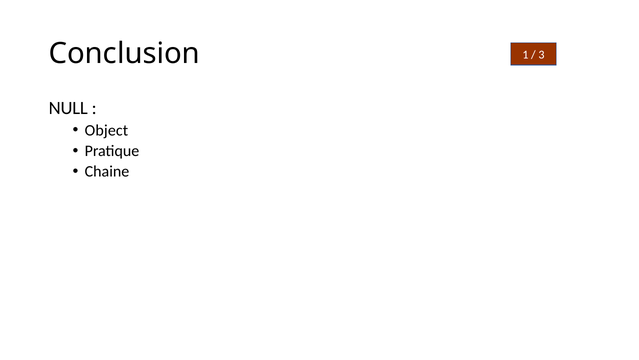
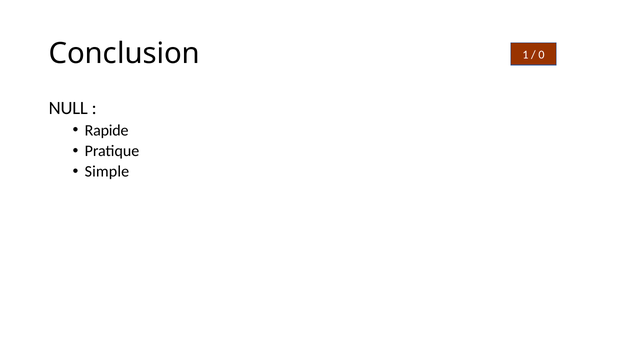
3: 3 -> 0 (541, 55)
Object: Object -> Rapide (107, 130)
Chaine: Chaine -> Simple (107, 171)
